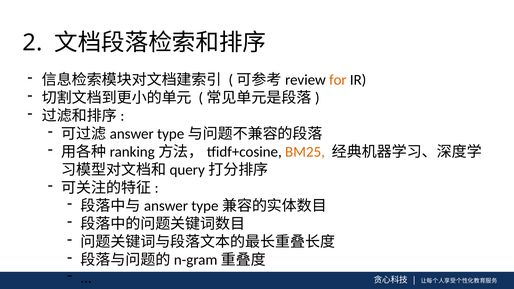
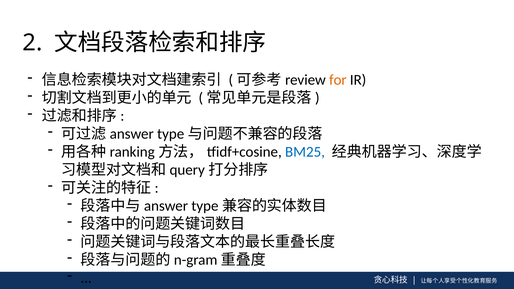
BM25 colour: orange -> blue (305, 152)
